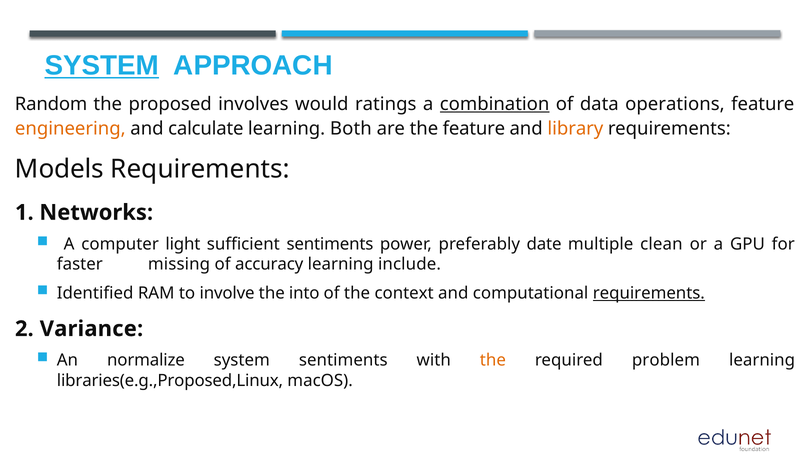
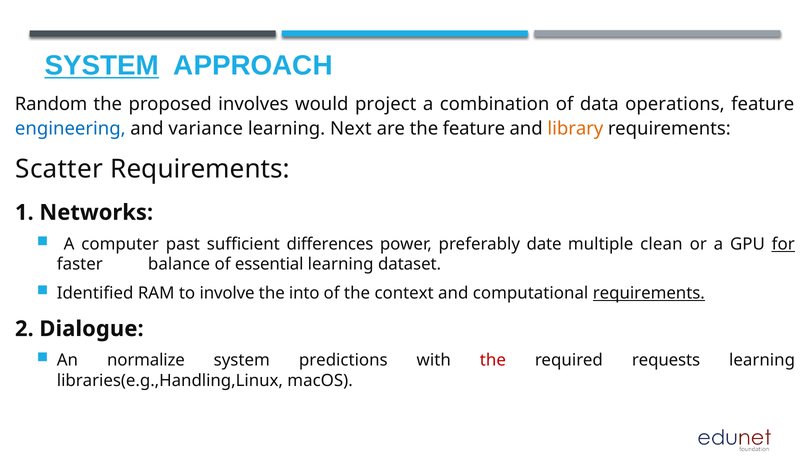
ratings: ratings -> project (386, 104)
combination underline: present -> none (495, 104)
engineering colour: orange -> blue (70, 128)
calculate: calculate -> variance (206, 128)
Both: Both -> Next (351, 128)
Models: Models -> Scatter (59, 169)
light: light -> past (183, 244)
sufficient sentiments: sentiments -> differences (330, 244)
for underline: none -> present (783, 244)
missing: missing -> balance (179, 264)
accuracy: accuracy -> essential (269, 264)
include: include -> dataset (410, 264)
Variance: Variance -> Dialogue (92, 329)
system sentiments: sentiments -> predictions (343, 360)
the colour: orange -> red (493, 360)
problem: problem -> requests (666, 360)
libraries(e.g.,Proposed,Linux: libraries(e.g.,Proposed,Linux -> libraries(e.g.,Handling,Linux (170, 380)
